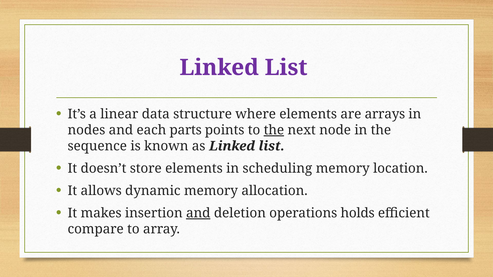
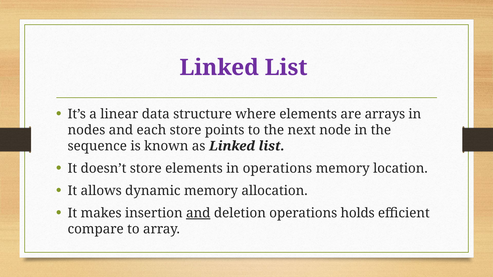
each parts: parts -> store (186, 130)
the underline: present -> none (274, 130)
in scheduling: scheduling -> operations (277, 169)
